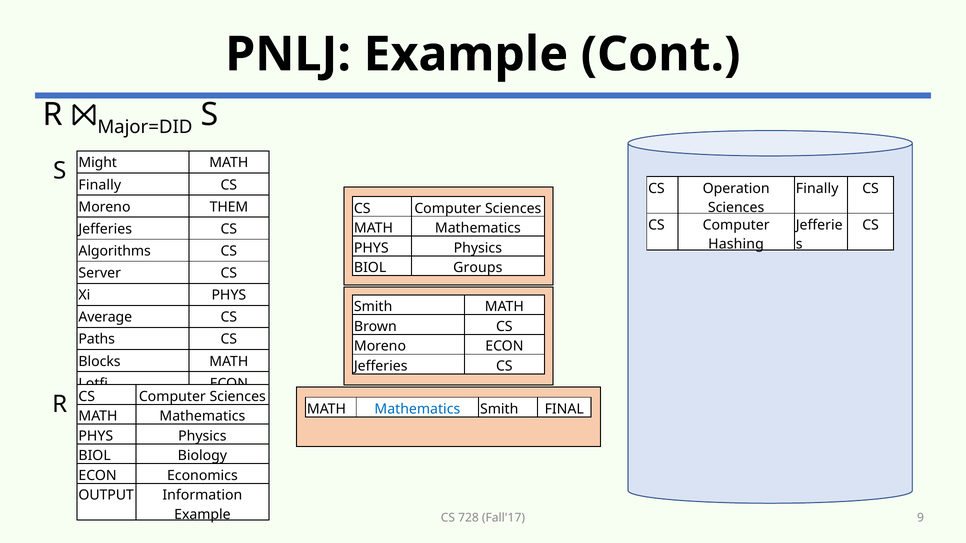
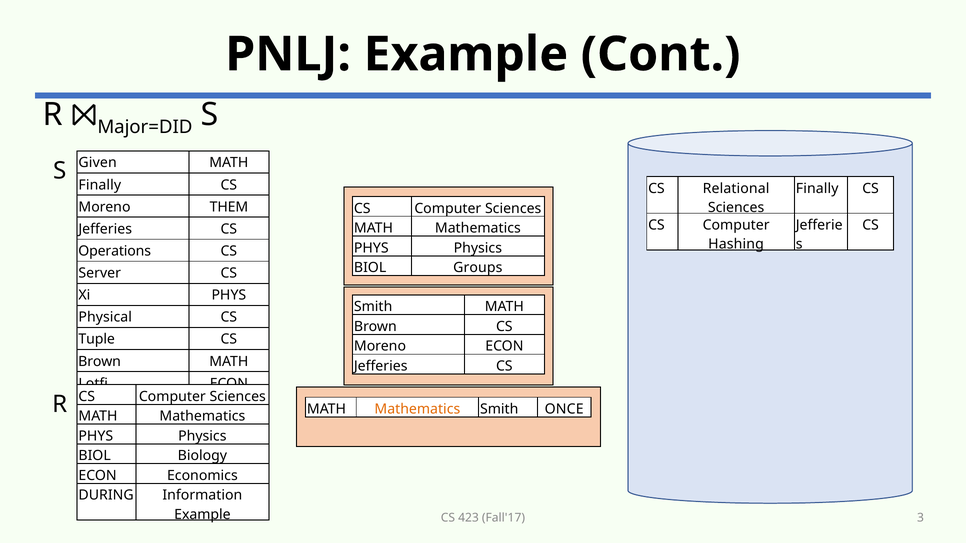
Might: Might -> Given (98, 163)
Operation: Operation -> Relational (736, 189)
Algorithms: Algorithms -> Operations (115, 251)
Average: Average -> Physical (105, 317)
Paths: Paths -> Tuple (97, 340)
Blocks: Blocks -> Brown (100, 362)
Mathematics colour: blue -> orange (417, 409)
FINAL: FINAL -> ONCE (564, 409)
OUTPUT: OUTPUT -> DURING (106, 496)
728: 728 -> 423 (469, 518)
9: 9 -> 3 (921, 518)
